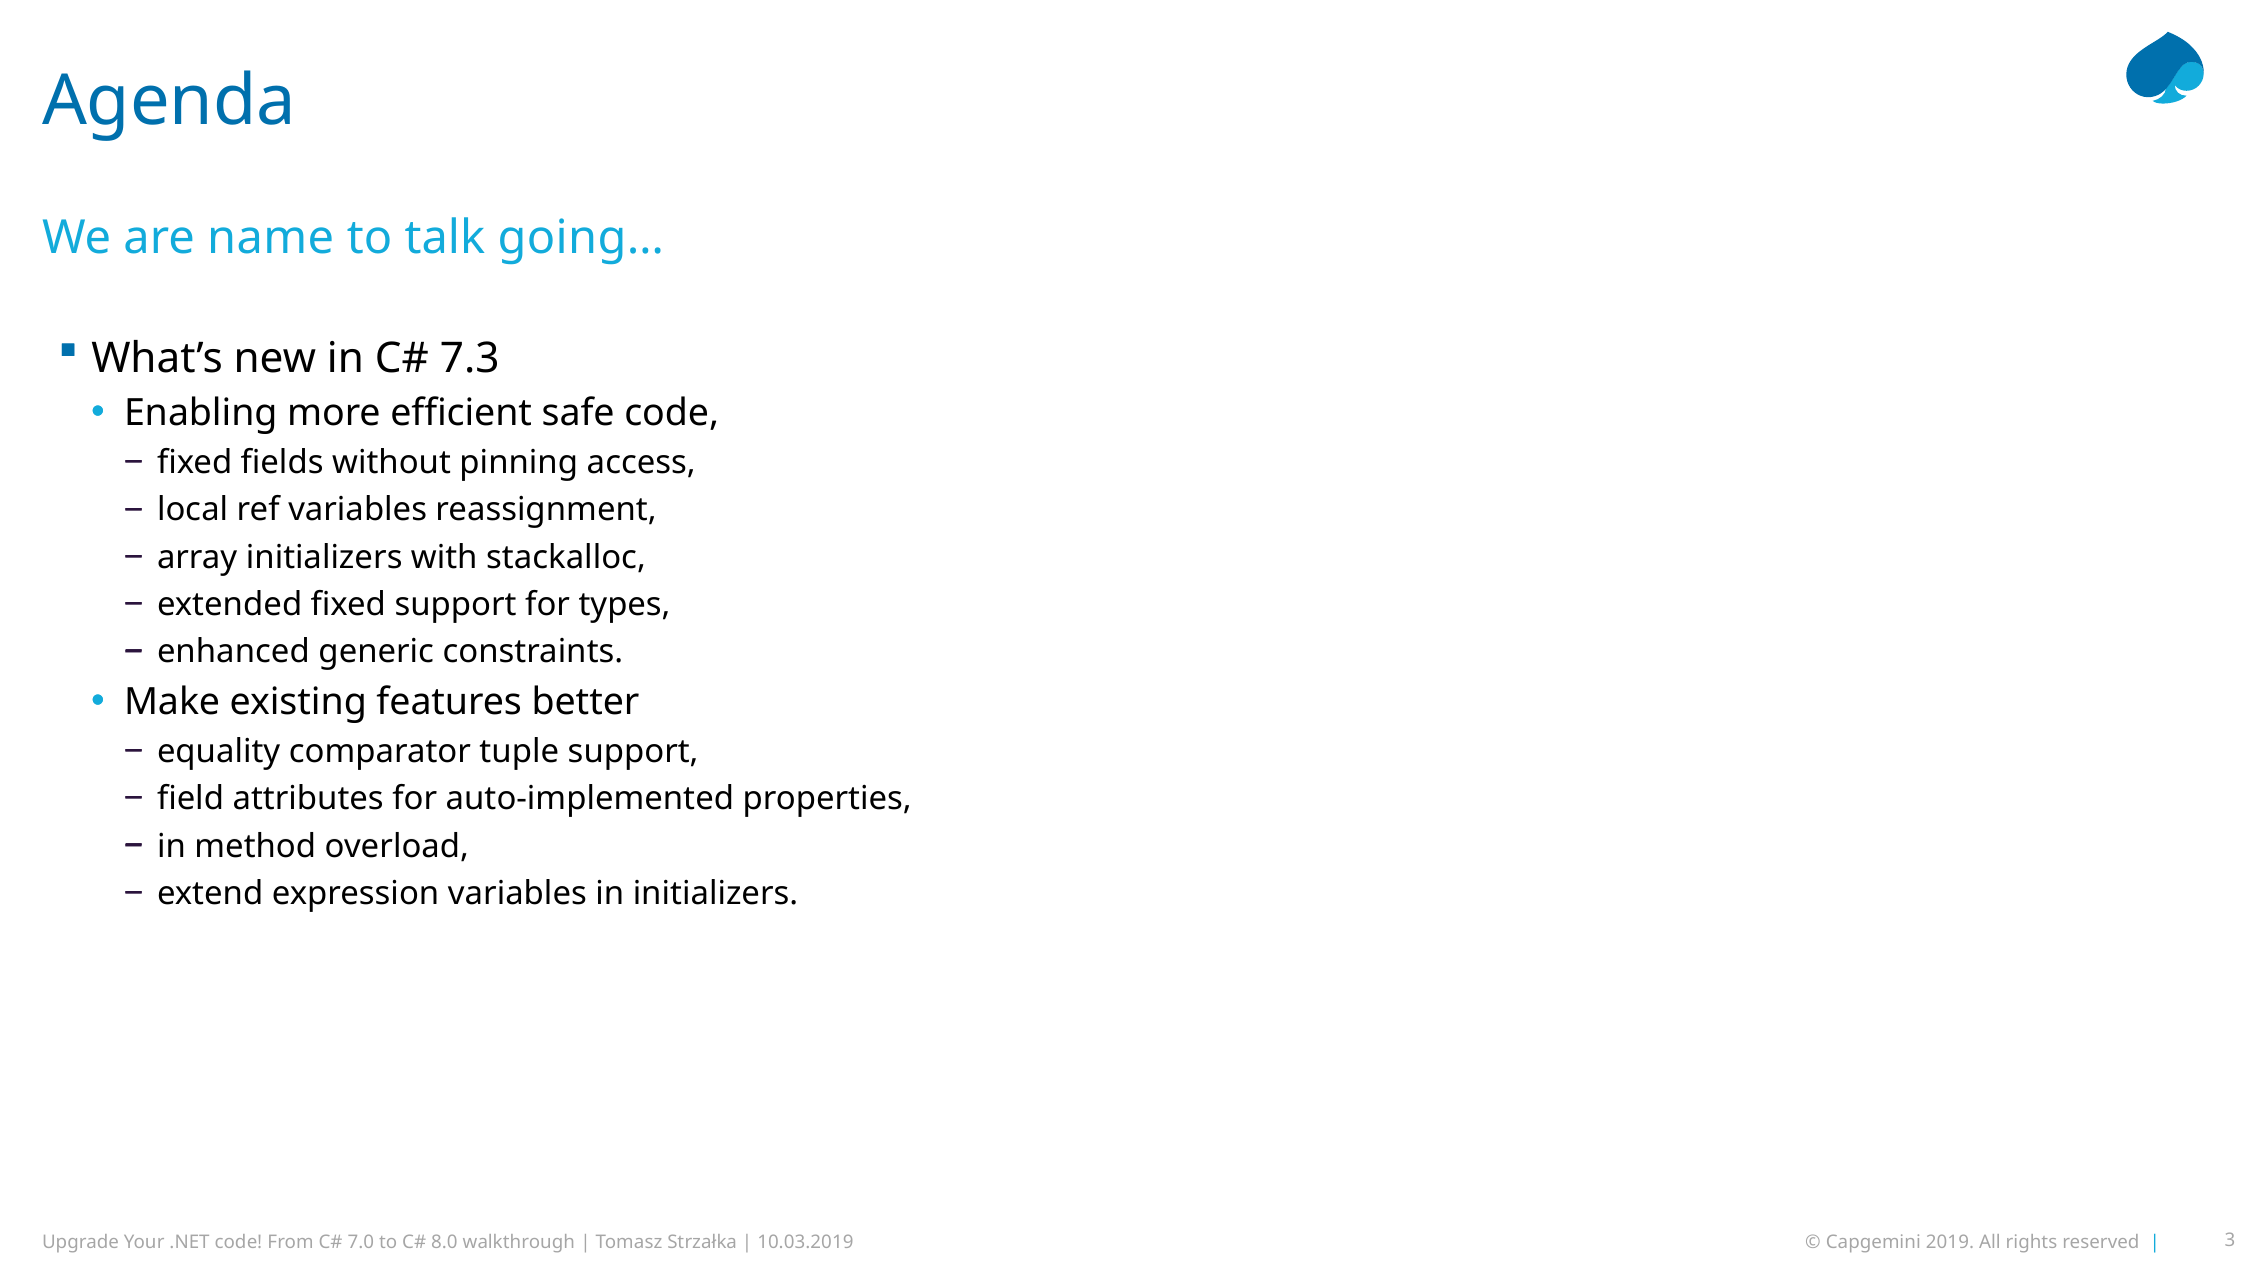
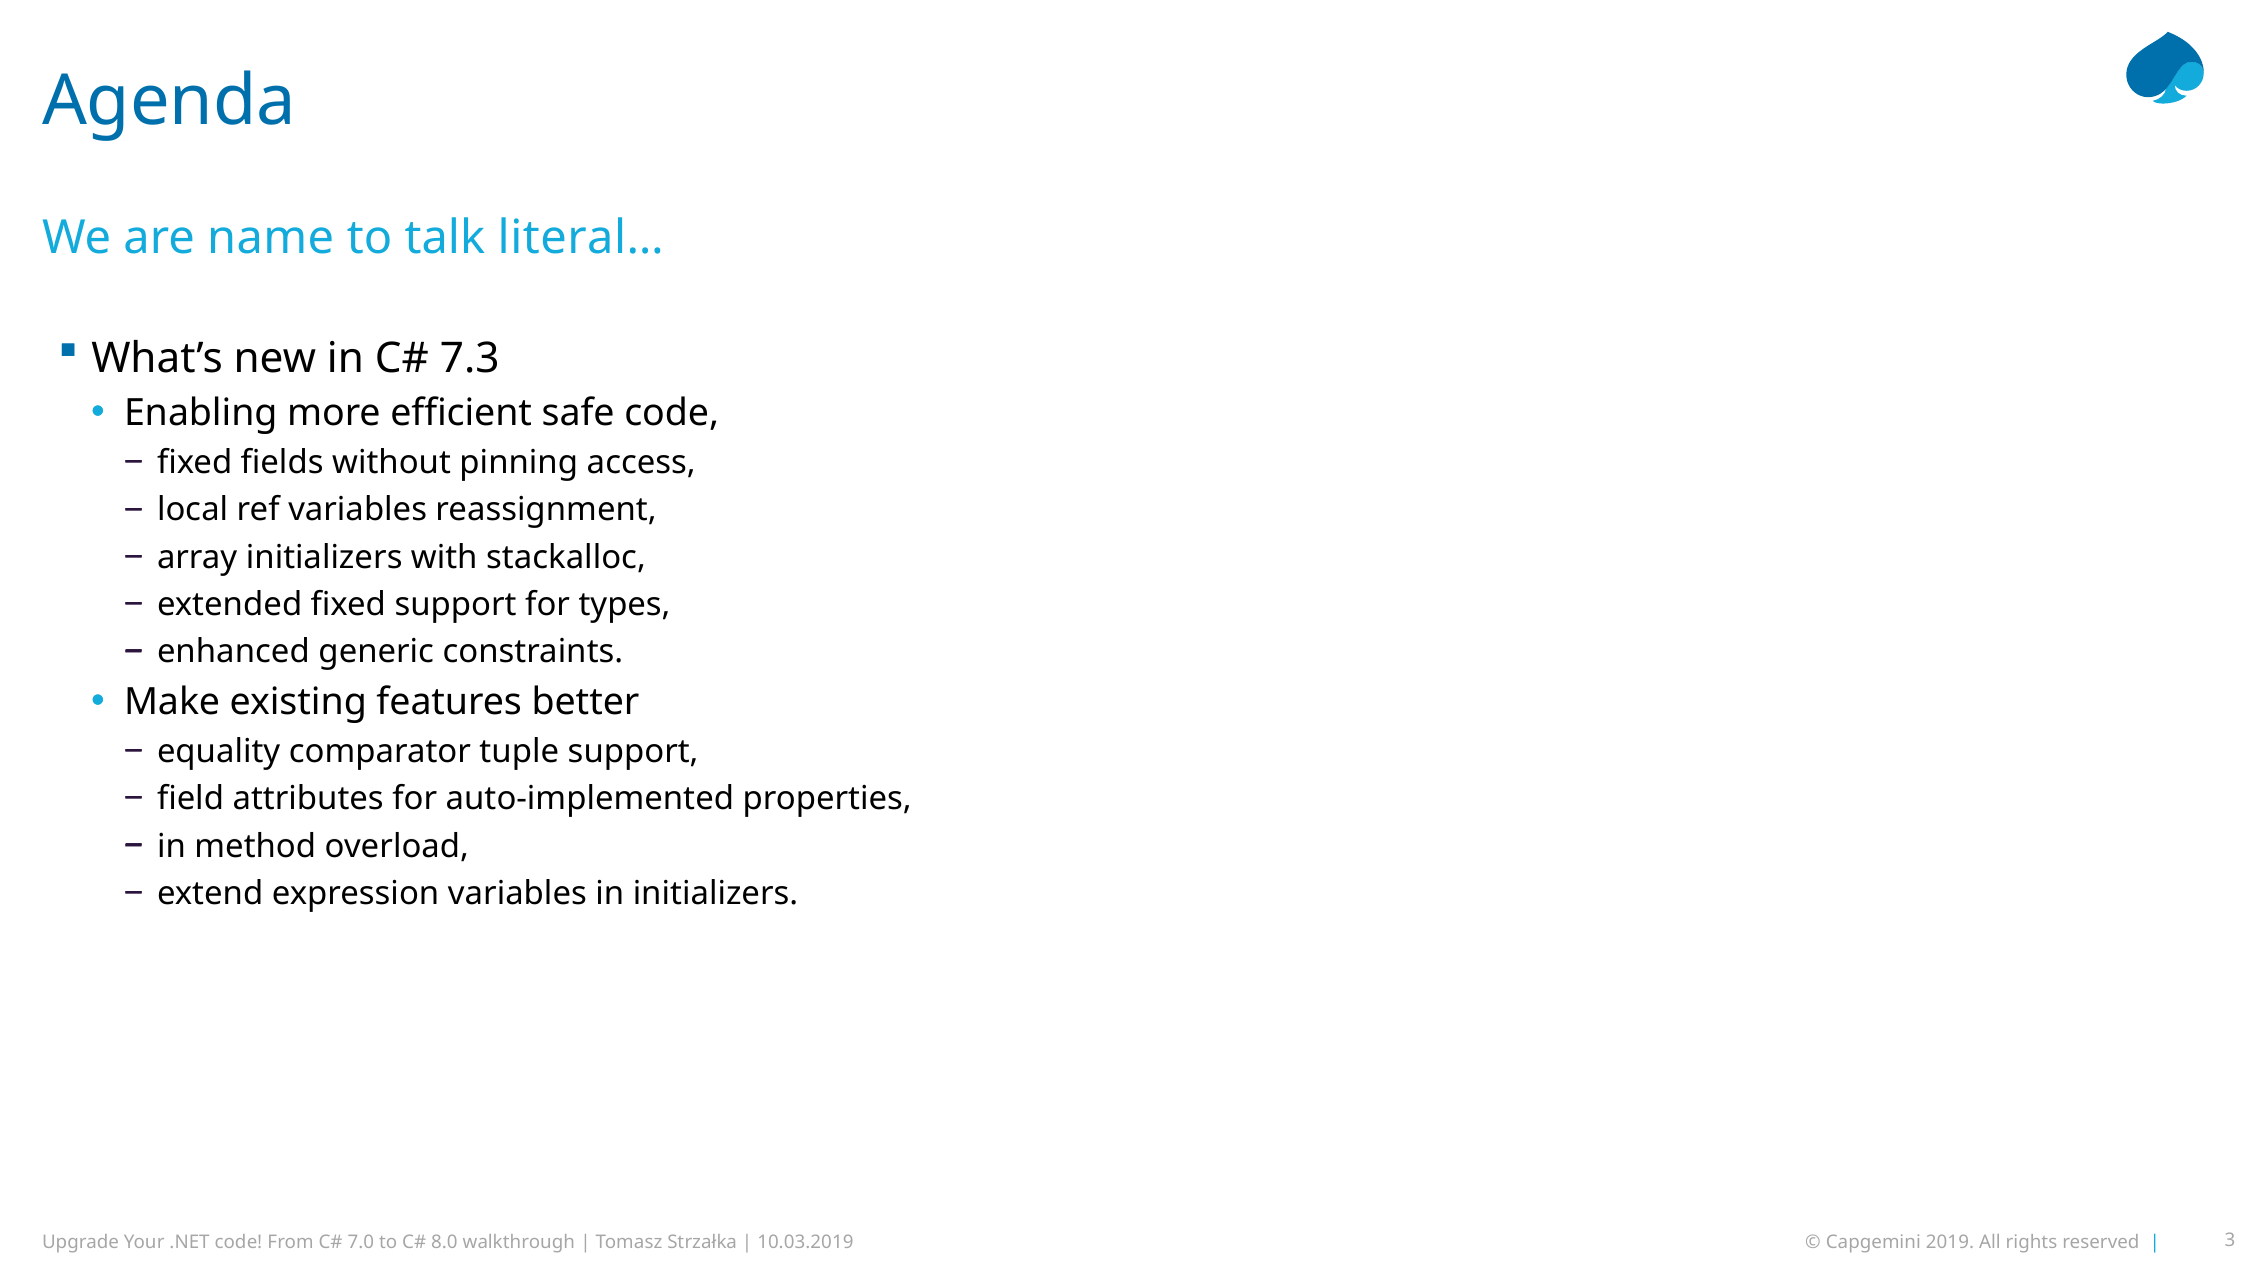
going…: going… -> literal… (581, 237)
